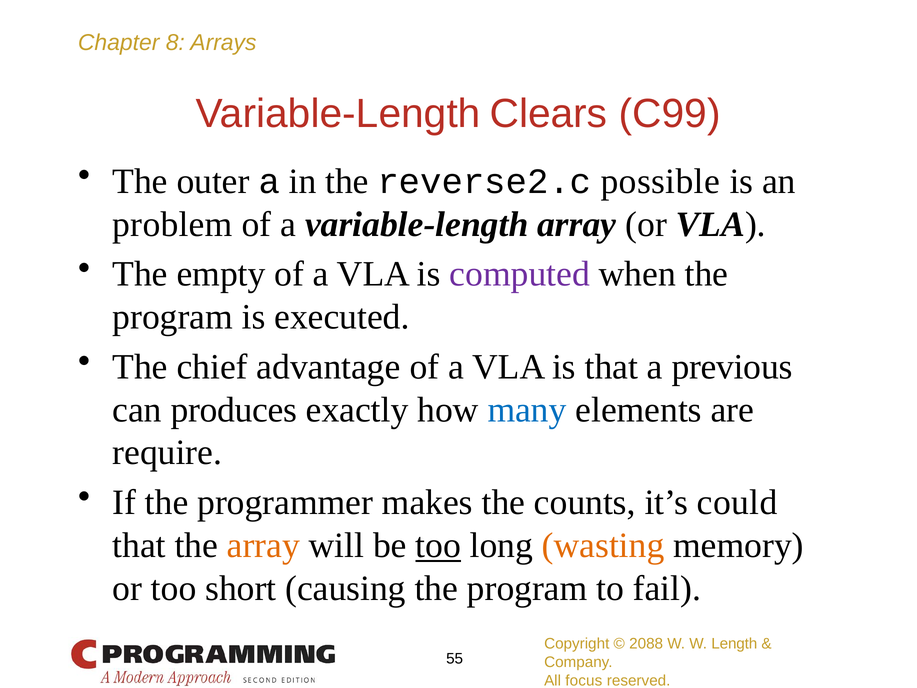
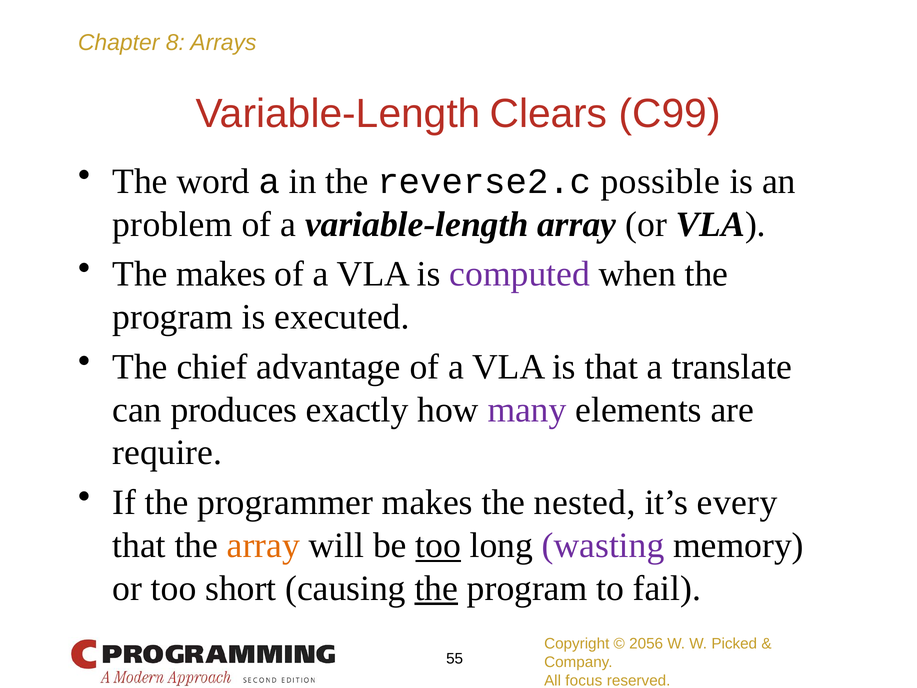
outer: outer -> word (213, 181)
The empty: empty -> makes (221, 274)
previous: previous -> translate (732, 367)
many colour: blue -> purple (527, 410)
counts: counts -> nested (585, 503)
could: could -> every (737, 503)
wasting colour: orange -> purple (603, 545)
the underline: none -> present (436, 588)
2088: 2088 -> 2056 (646, 644)
Length: Length -> Picked (734, 644)
